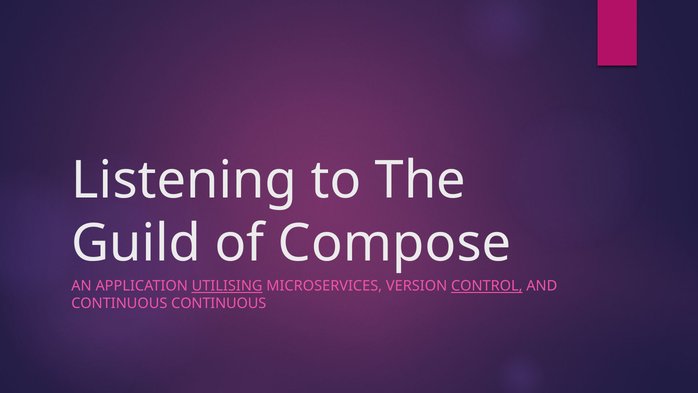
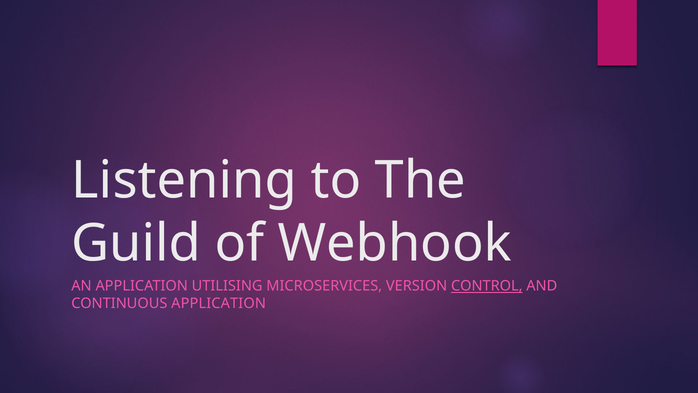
Compose: Compose -> Webhook (395, 243)
UTILISING underline: present -> none (227, 286)
CONTINUOUS CONTINUOUS: CONTINUOUS -> APPLICATION (219, 303)
